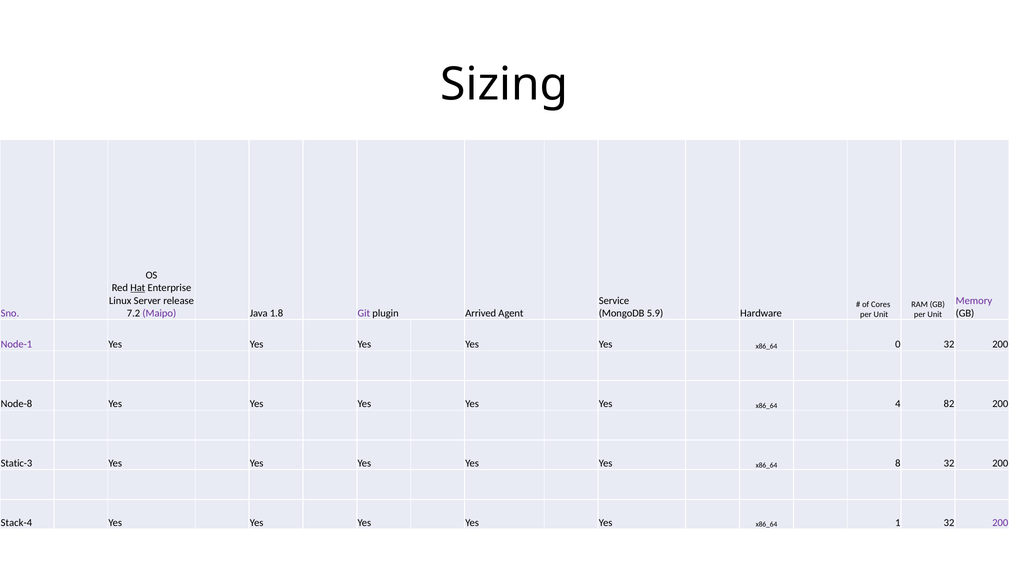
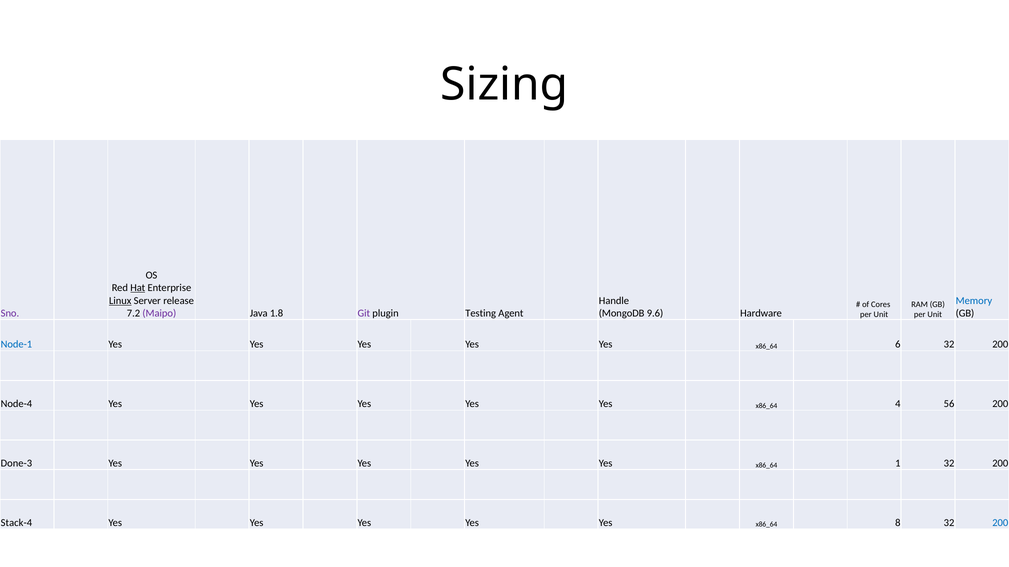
Linux underline: none -> present (120, 301)
Service: Service -> Handle (614, 301)
Memory colour: purple -> blue (974, 301)
Arrived: Arrived -> Testing (481, 314)
5.9: 5.9 -> 9.6 (655, 314)
Node-1 colour: purple -> blue (16, 345)
0: 0 -> 6 (898, 345)
Node-8: Node-8 -> Node-4 (16, 404)
82: 82 -> 56 (949, 404)
Static-3: Static-3 -> Done-3 (16, 464)
8: 8 -> 1 (898, 464)
1: 1 -> 8 (898, 523)
200 colour: purple -> blue (1000, 523)
